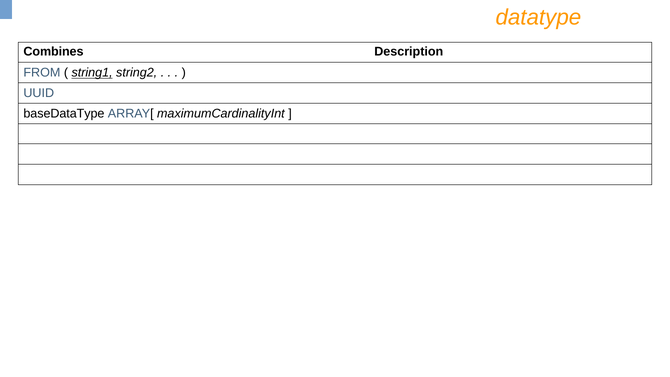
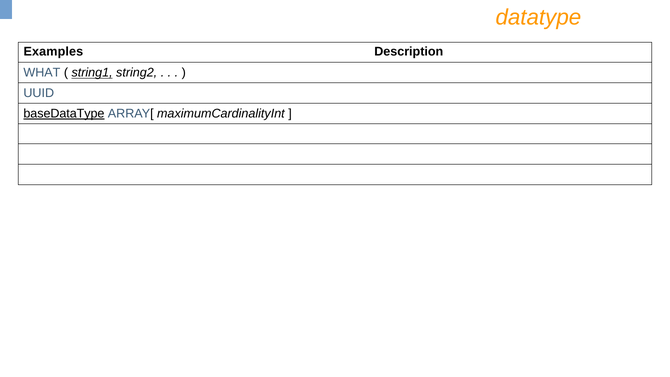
Combines: Combines -> Examples (53, 52)
FROM: FROM -> WHAT (42, 73)
baseDataType underline: none -> present (64, 114)
